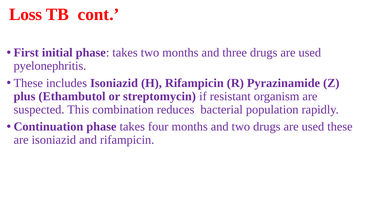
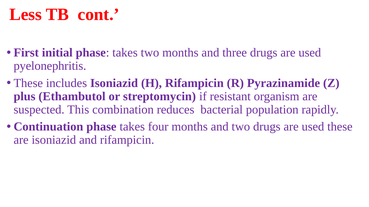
Loss: Loss -> Less (26, 15)
